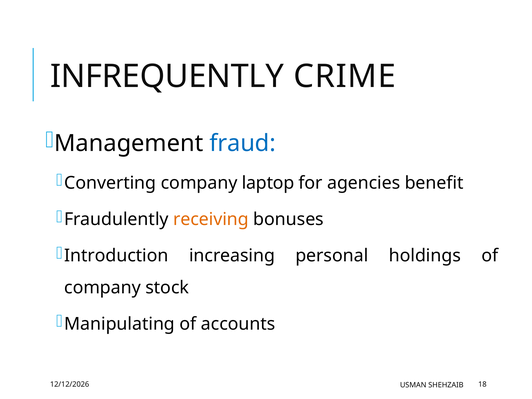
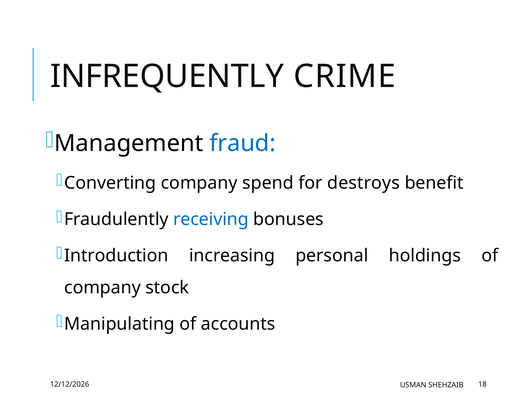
laptop: laptop -> spend (268, 183)
agencies: agencies -> destroys (364, 183)
receiving colour: orange -> blue (211, 219)
